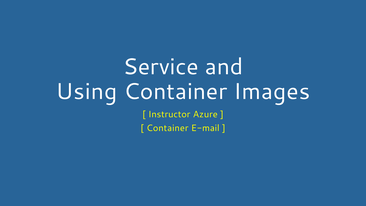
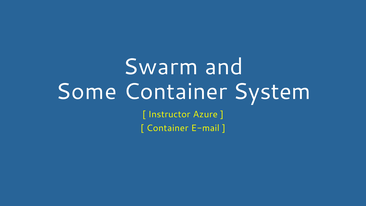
Service: Service -> Swarm (161, 67)
Using: Using -> Some (86, 91)
Images: Images -> System (272, 91)
